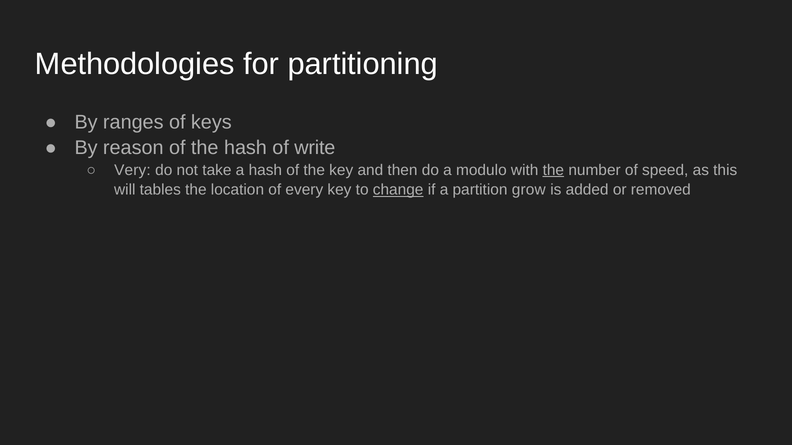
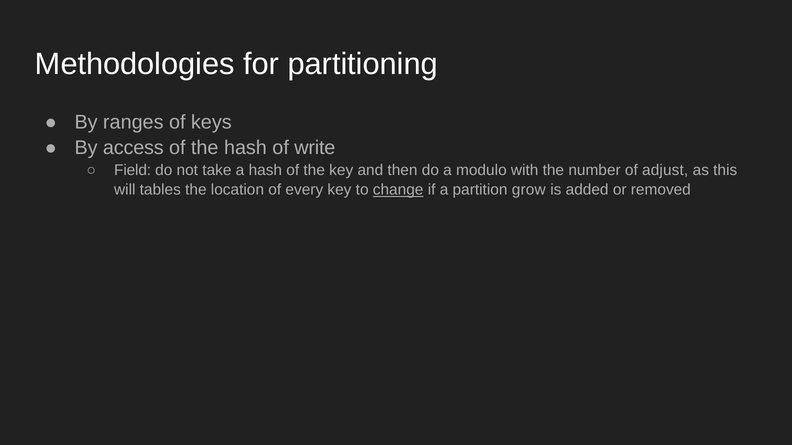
reason: reason -> access (133, 148)
Very: Very -> Field (133, 170)
the underline: present -> none (553, 170)
speed: speed -> adjust (665, 170)
